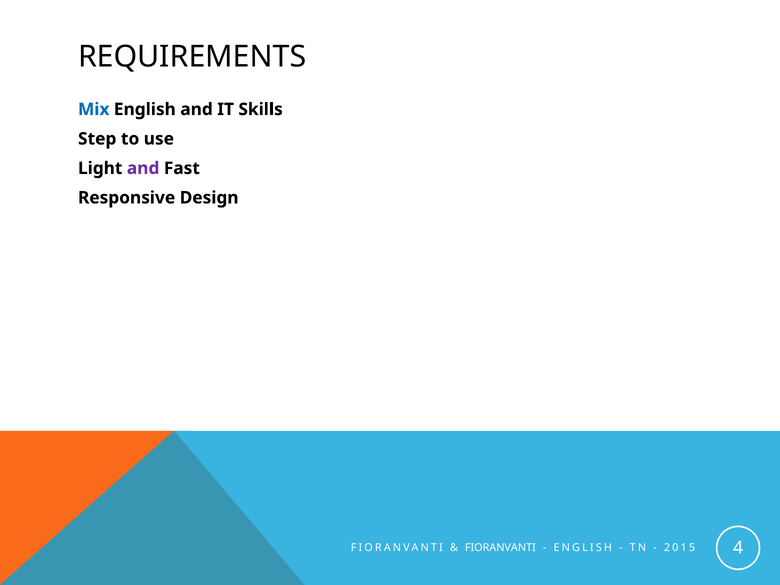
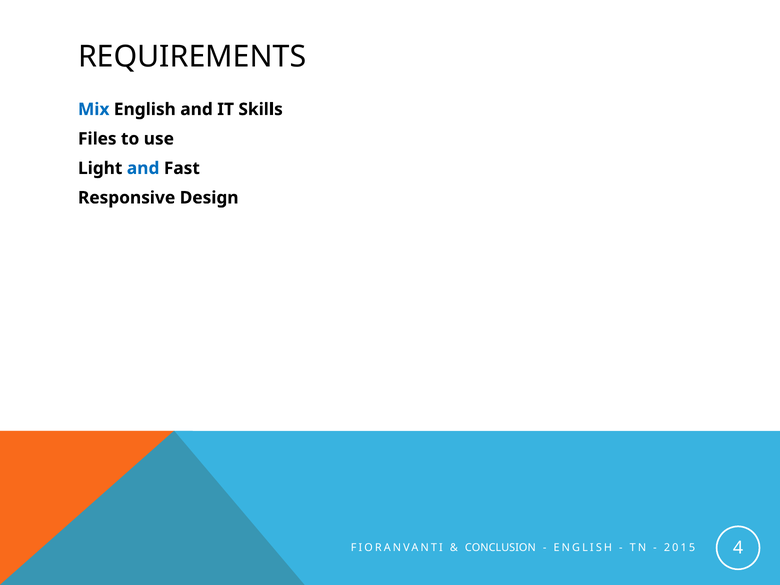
Step: Step -> Files (97, 139)
and colour: purple -> blue (143, 168)
FIORANVANTI: FIORANVANTI -> CONCLUSION (500, 548)
